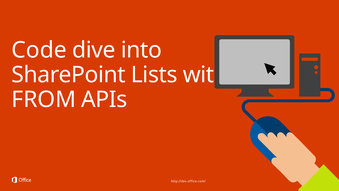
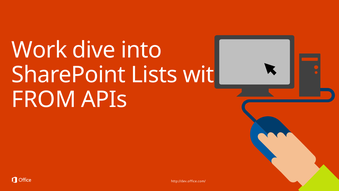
Code: Code -> Work (39, 50)
